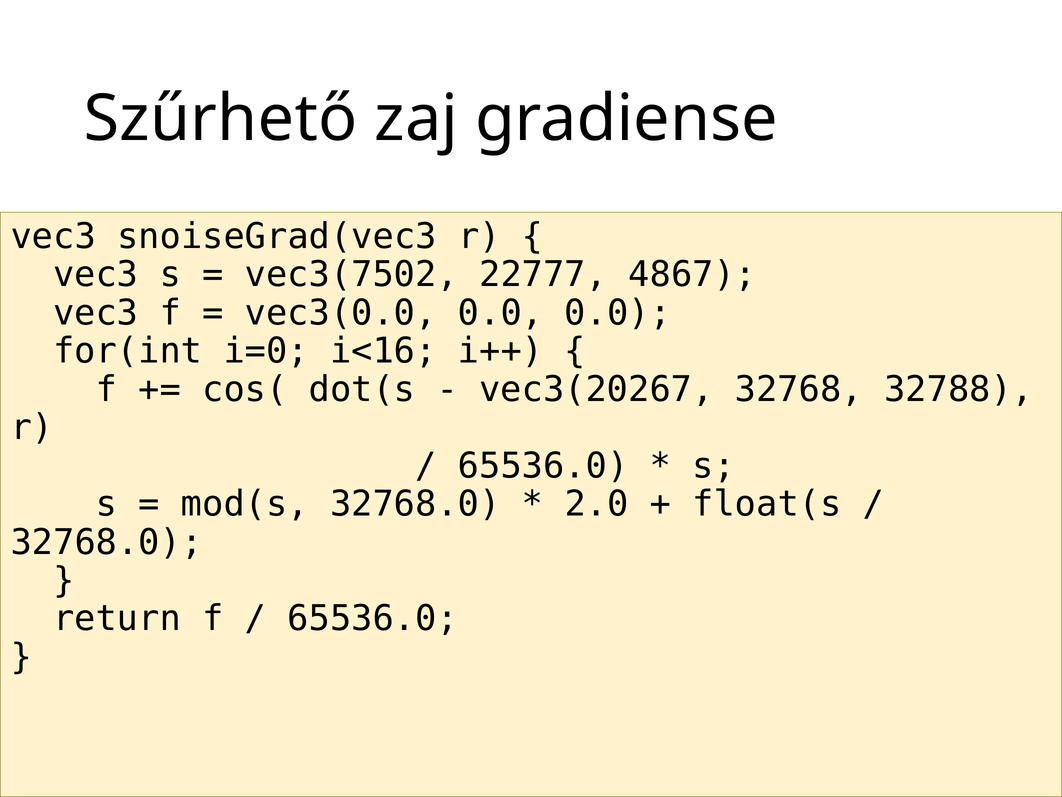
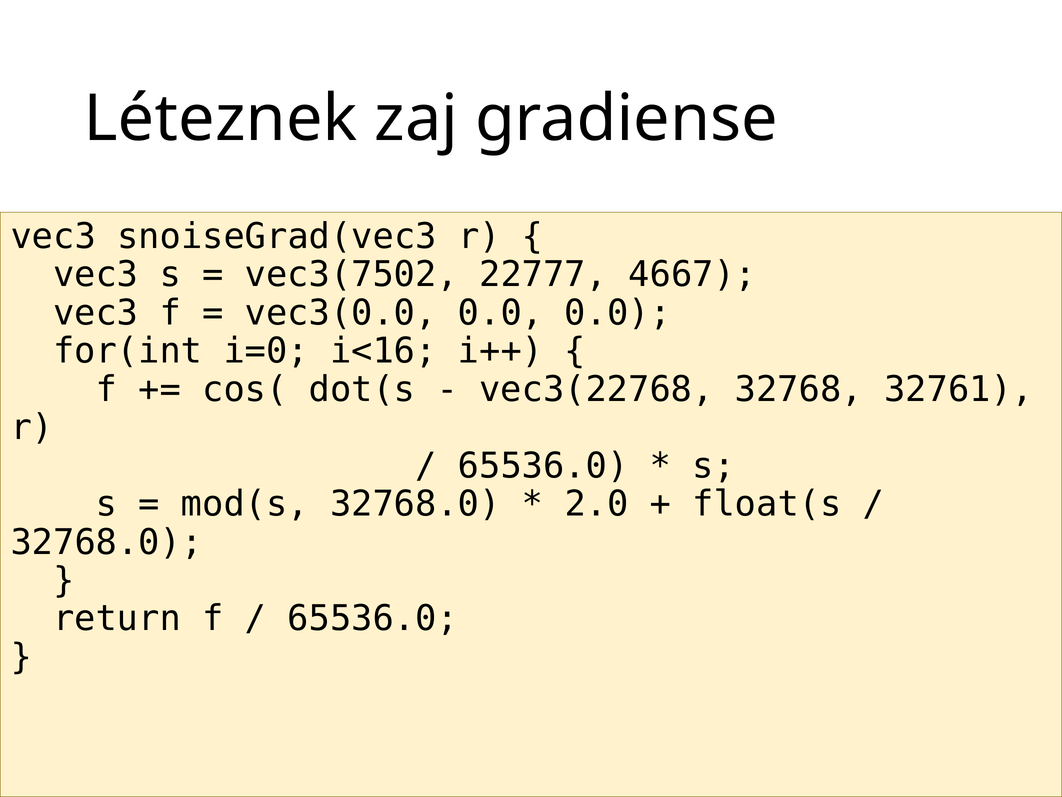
Szűrhető: Szűrhető -> Léteznek (221, 119)
4867: 4867 -> 4667 (692, 274)
vec3(20267: vec3(20267 -> vec3(22768 (596, 389)
32788: 32788 -> 32761 (959, 389)
